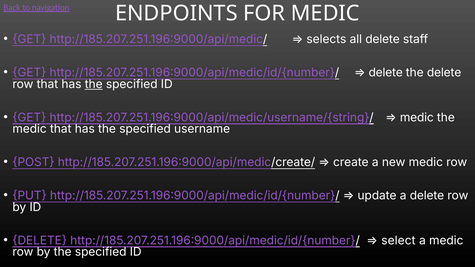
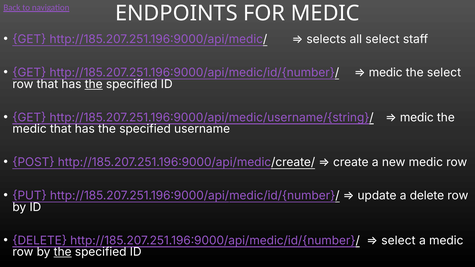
all delete: delete -> select (382, 39)
delete: delete -> medic (386, 73)
the delete: delete -> select (444, 73)
the underline: none -> present (63, 252)
